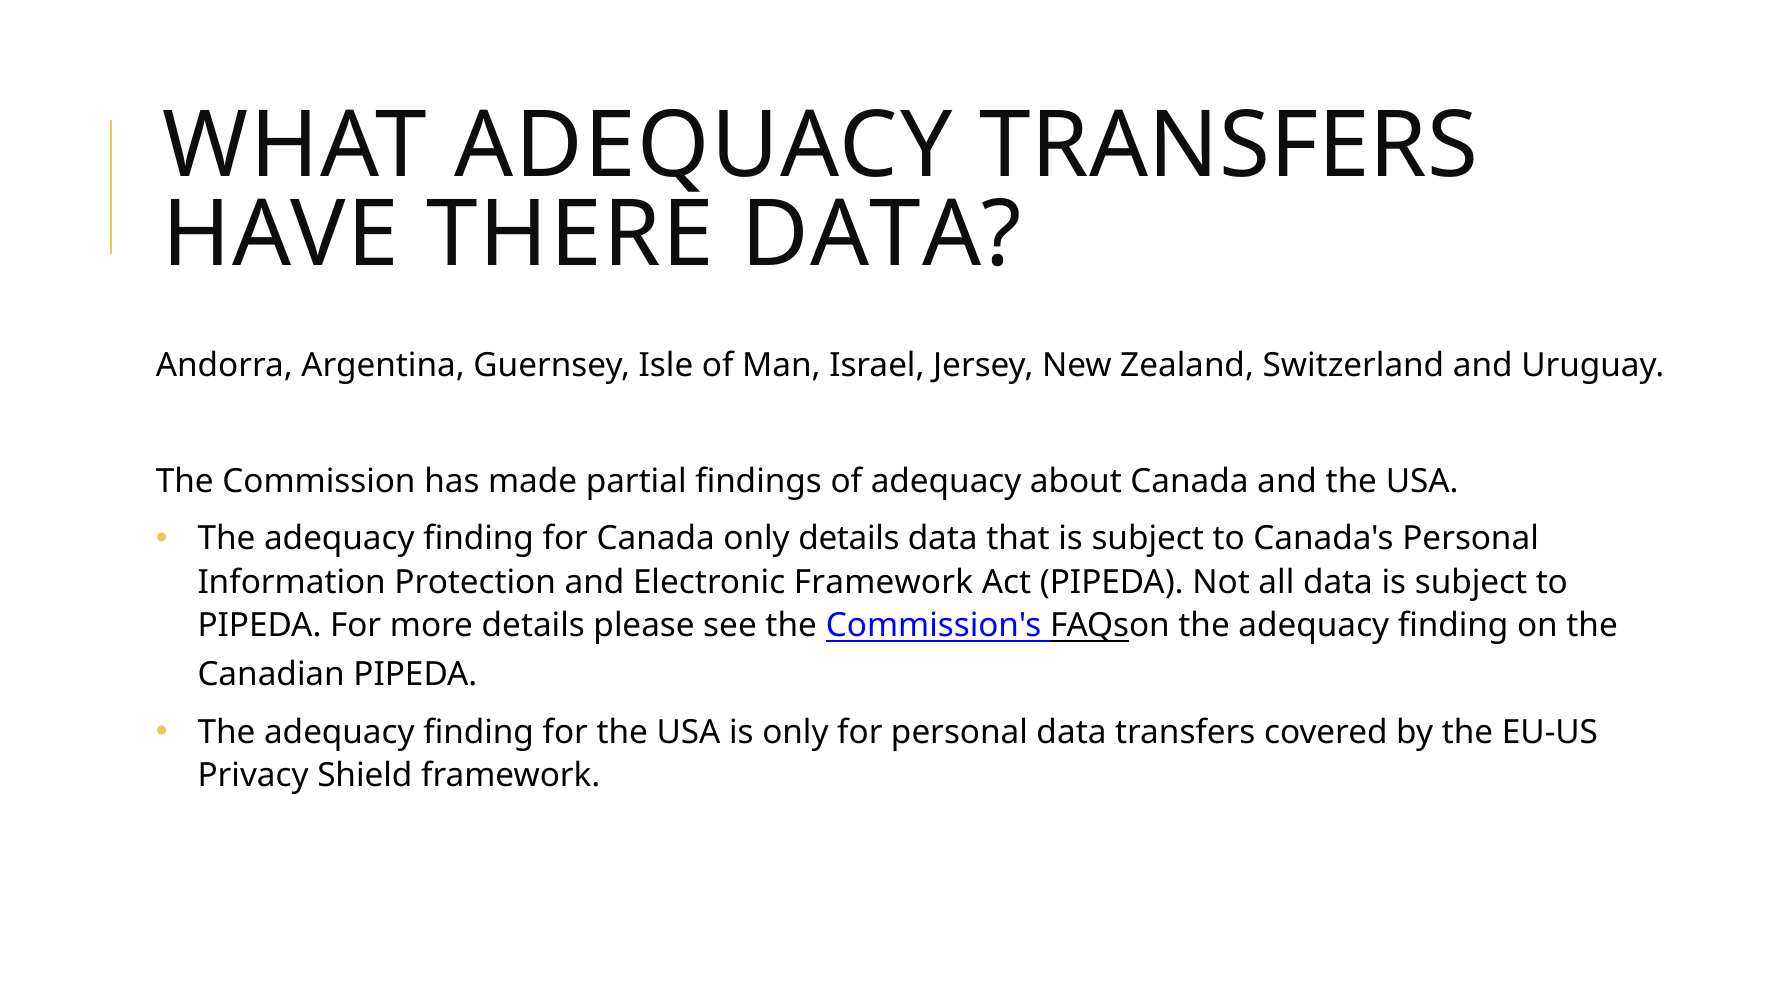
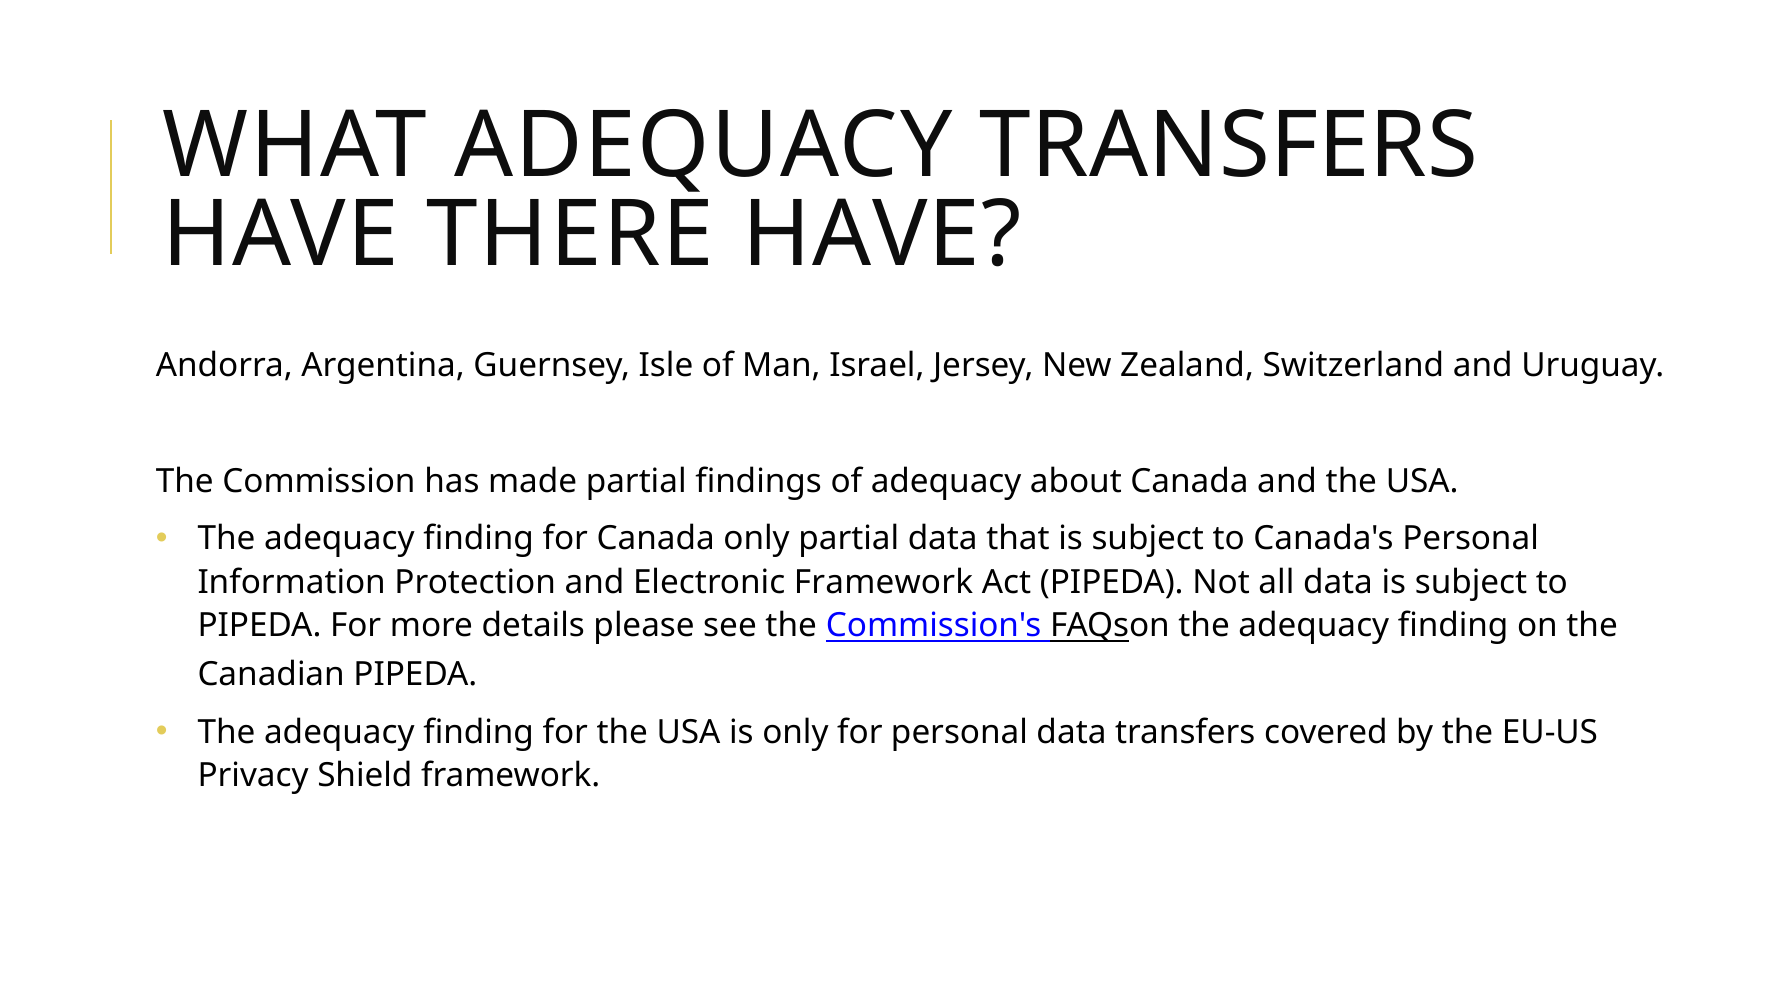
THERE DATA: DATA -> HAVE (882, 235)
only details: details -> partial (849, 539)
